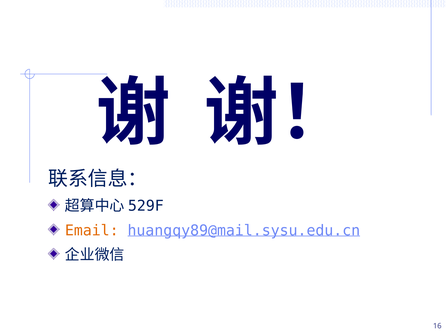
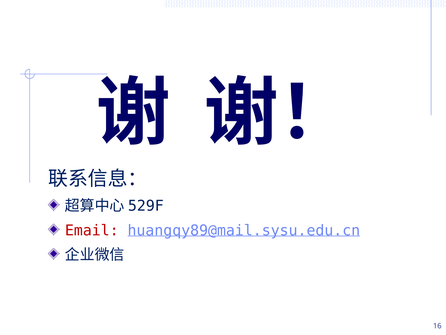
Email colour: orange -> red (92, 230)
